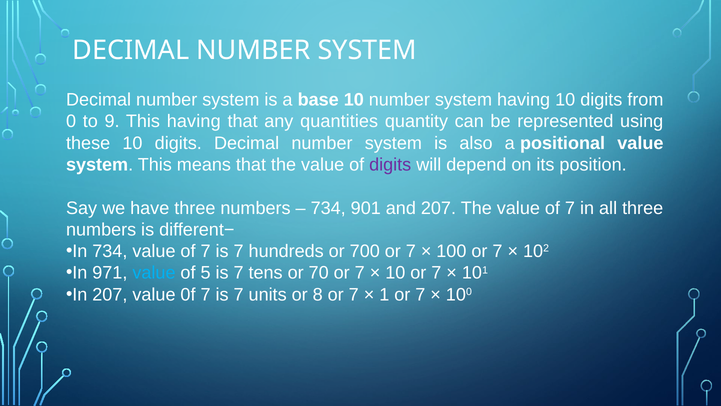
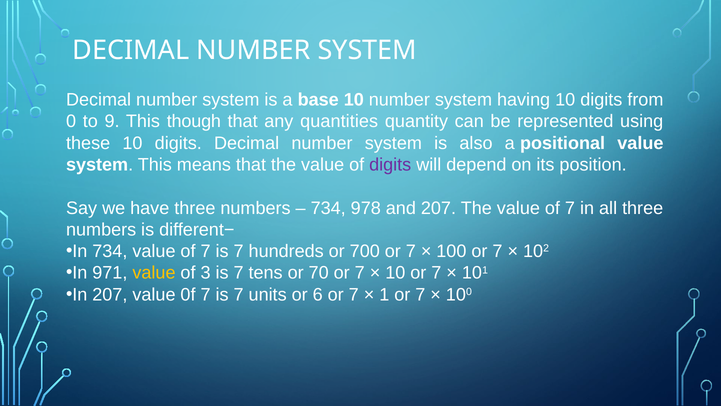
This having: having -> though (194, 121)
901: 901 -> 978 (366, 208)
value colour: light blue -> yellow (154, 273)
5: 5 -> 3 (206, 273)
8: 8 -> 6 (318, 294)
